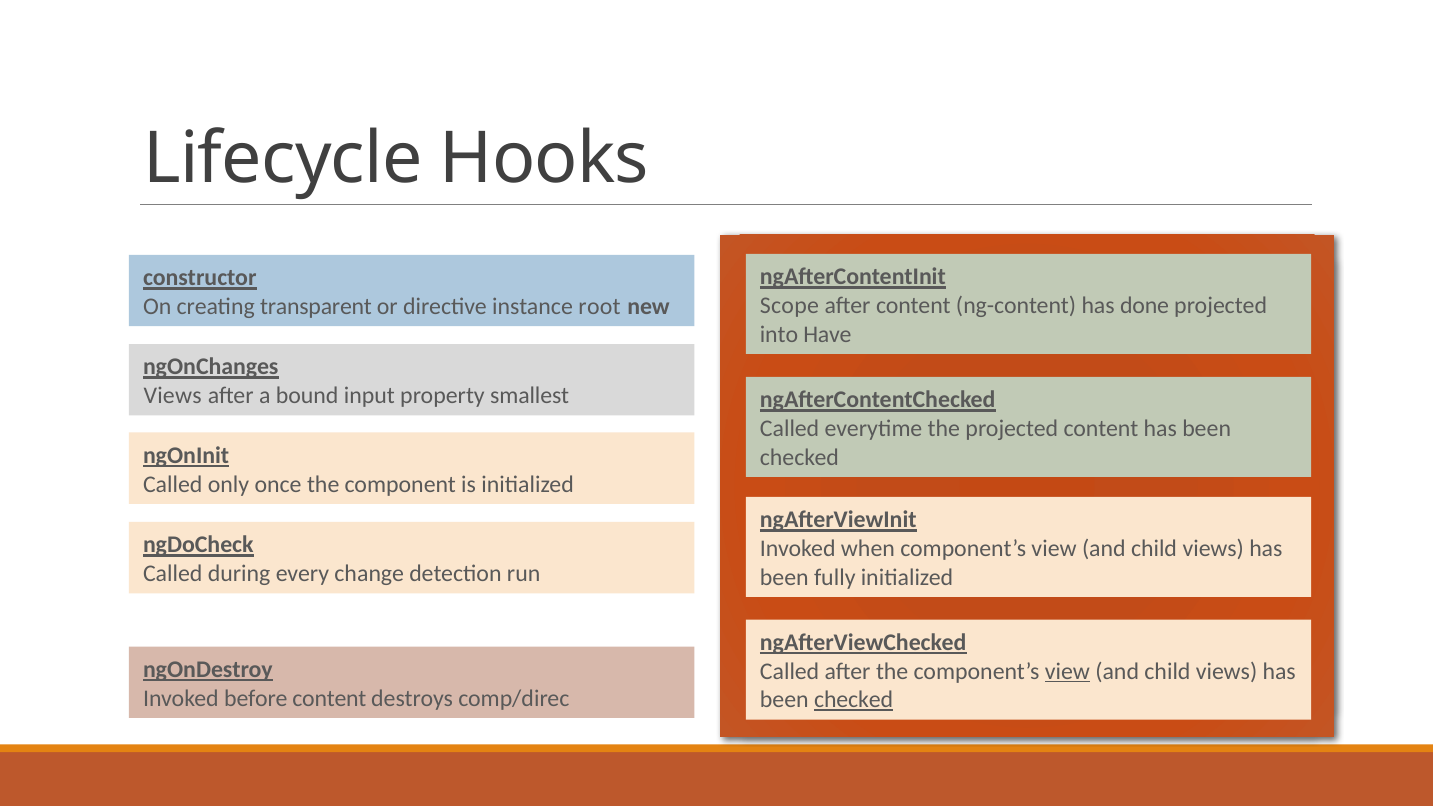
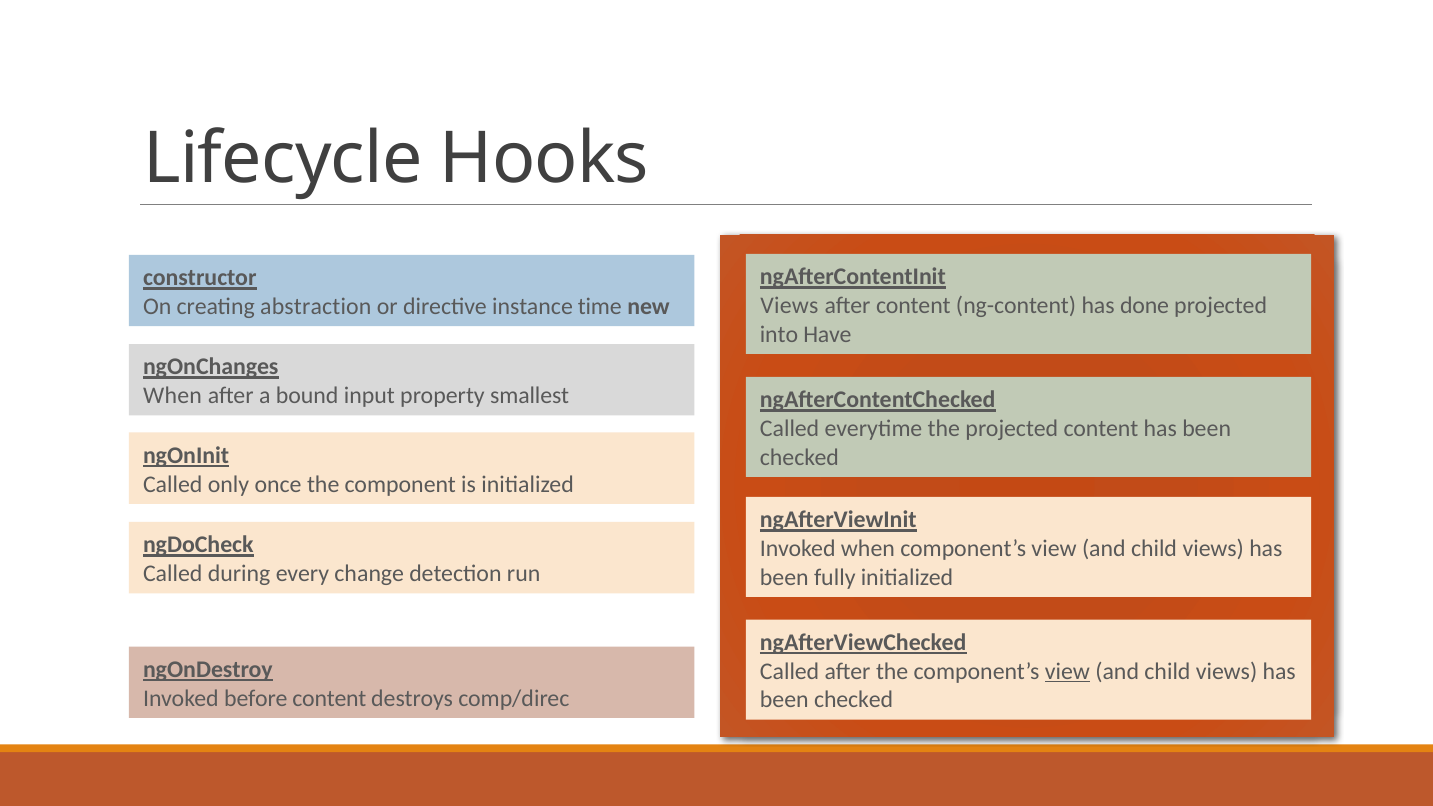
Scope: Scope -> Views (789, 306)
transparent: transparent -> abstraction (316, 307)
root: root -> time (600, 307)
Views: Views -> When (173, 396)
checked underline: present -> none (854, 700)
